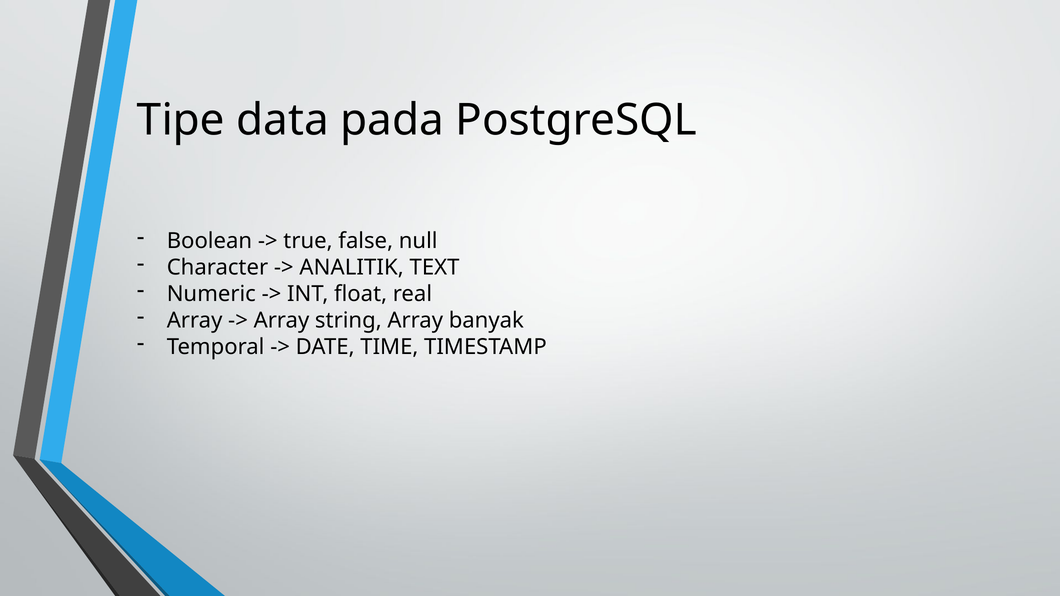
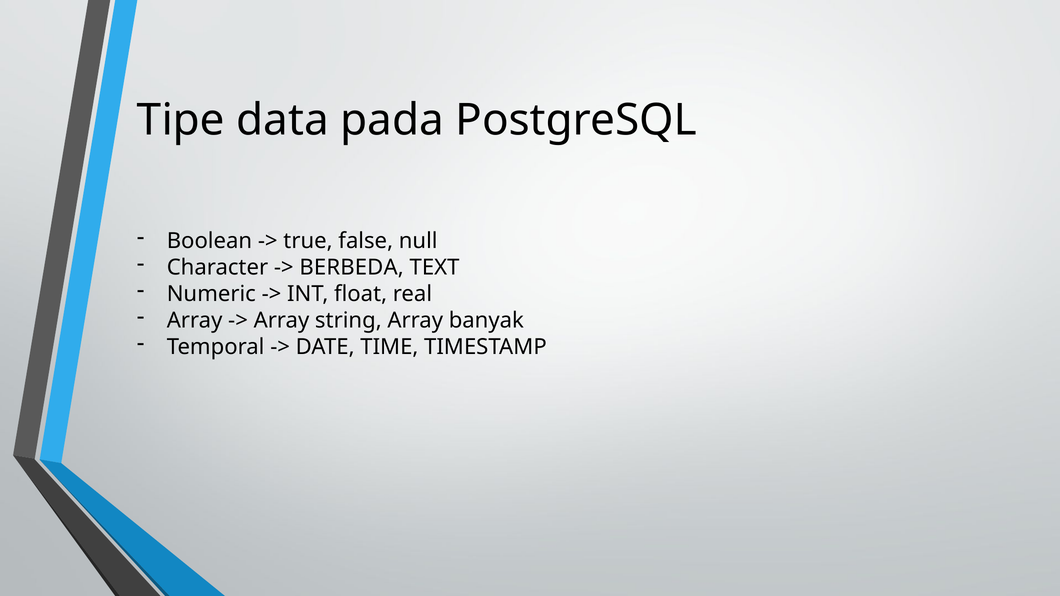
ANALITIK: ANALITIK -> BERBEDA (352, 267)
